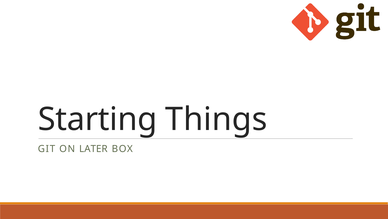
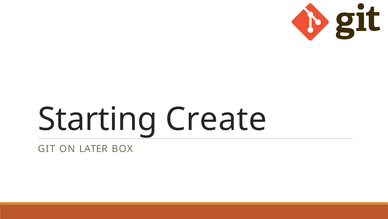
Things: Things -> Create (216, 119)
